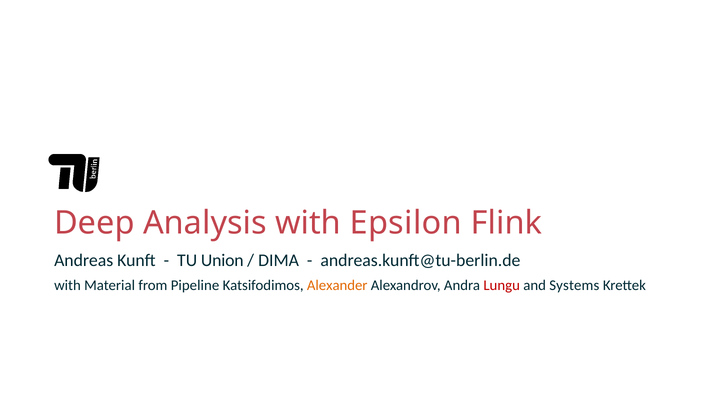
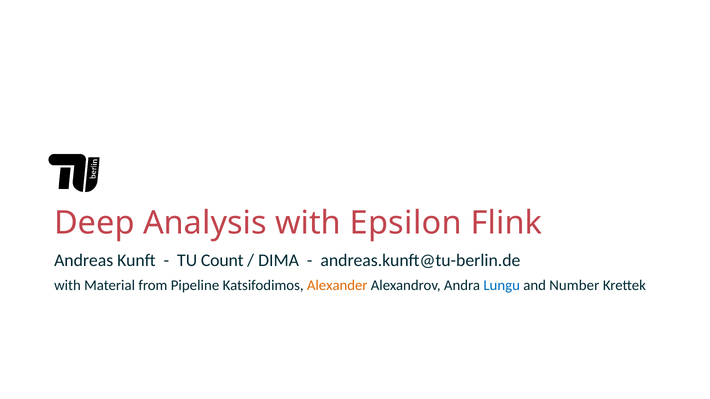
Union: Union -> Count (222, 260)
Lungu colour: red -> blue (502, 285)
Systems: Systems -> Number (574, 285)
